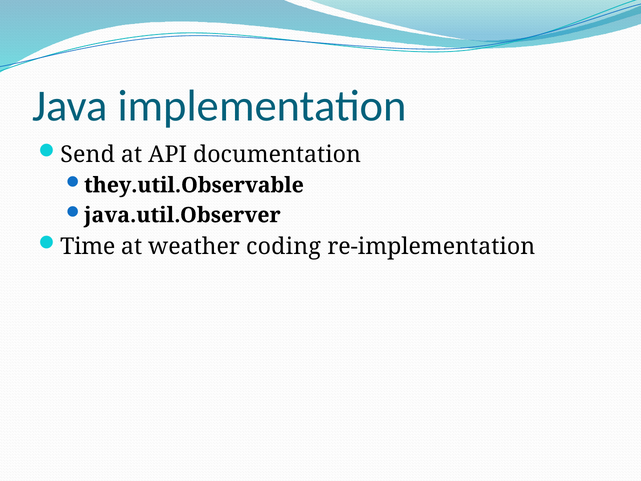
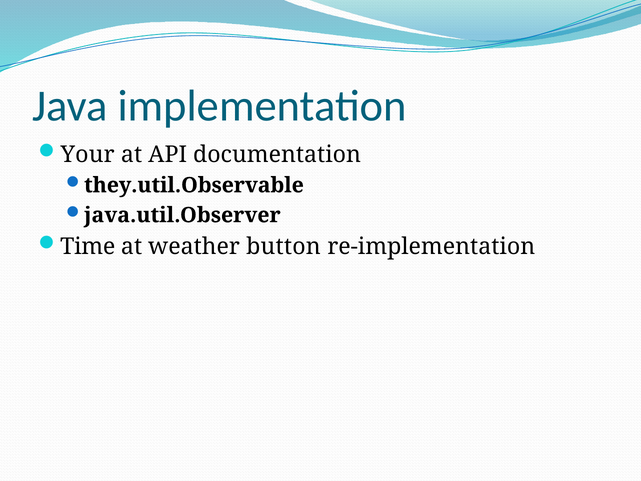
Send: Send -> Your (88, 154)
coding: coding -> button (283, 247)
